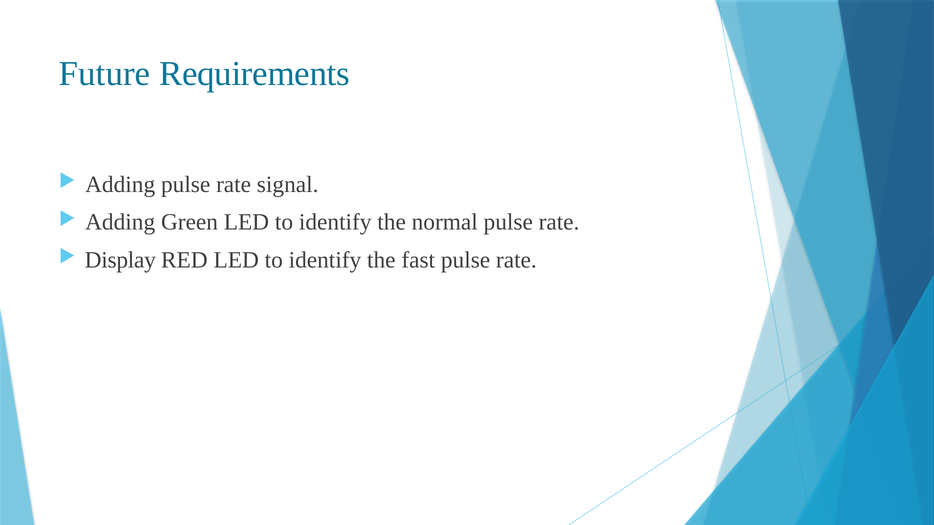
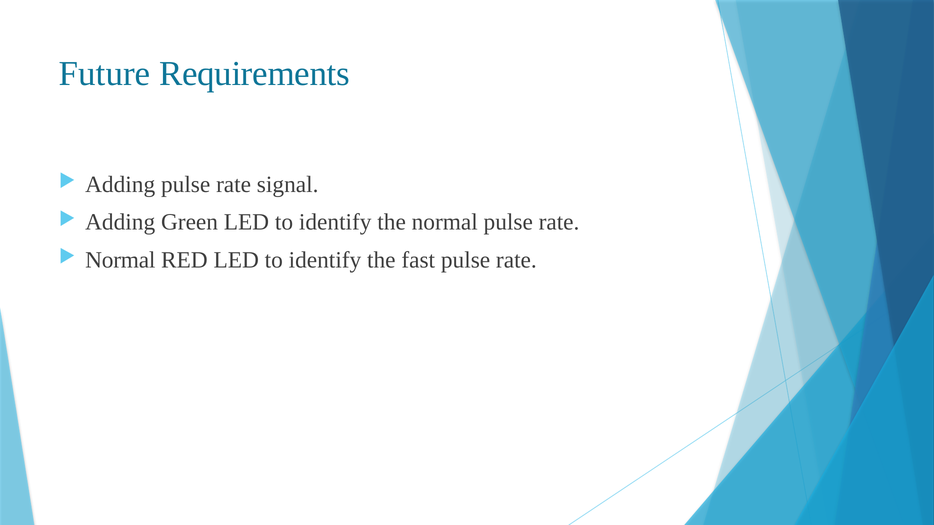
Display: Display -> Normal (120, 260)
